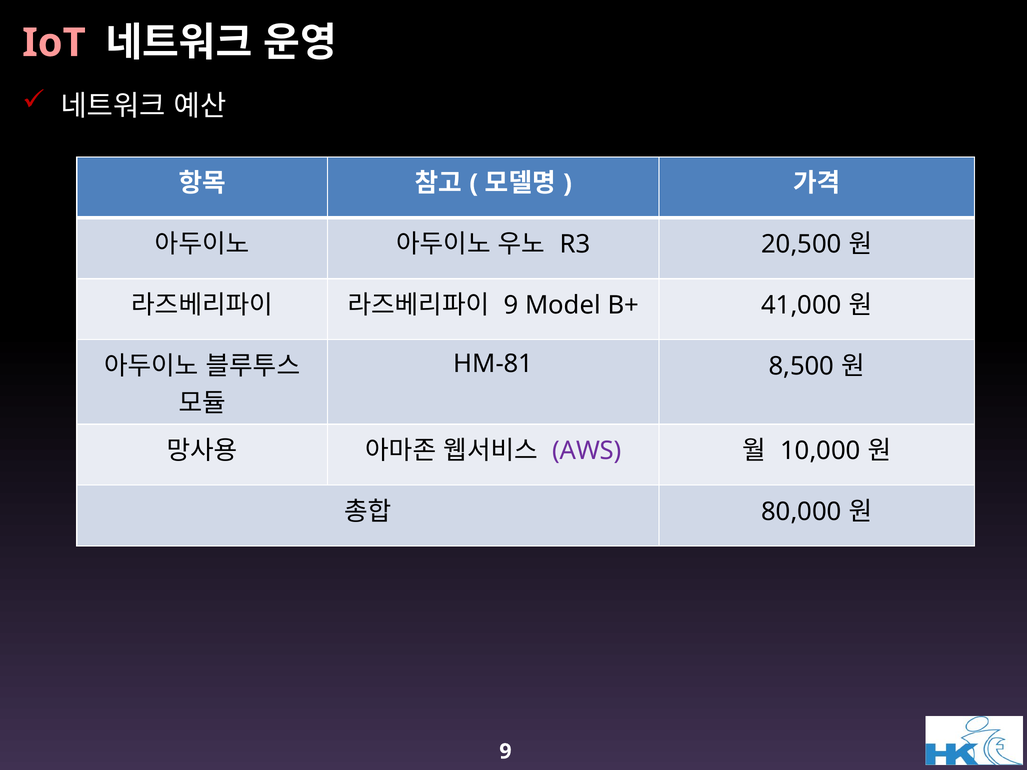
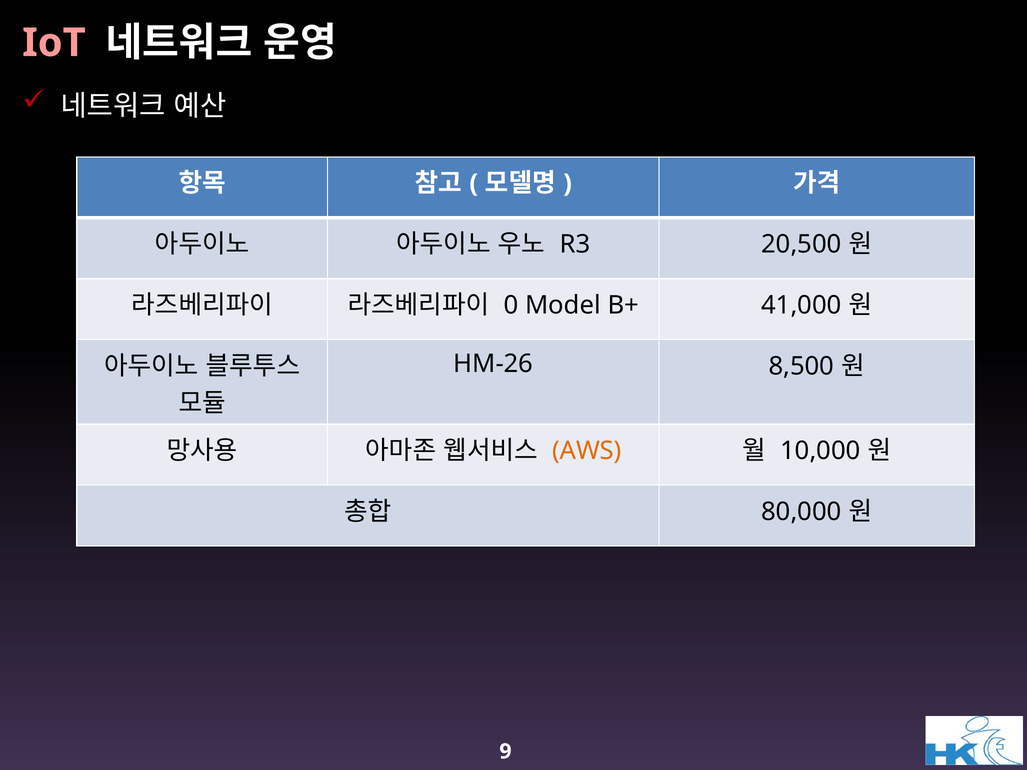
9: 9 -> 0 (511, 305)
HM-81: HM-81 -> HM-26 (493, 364)
AWS colour: purple -> orange (587, 451)
